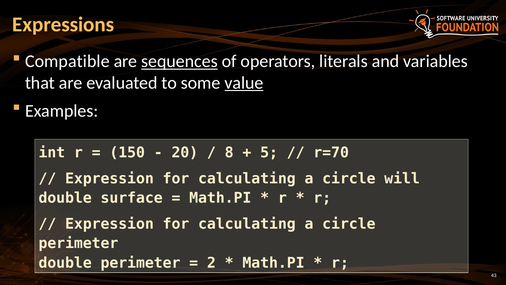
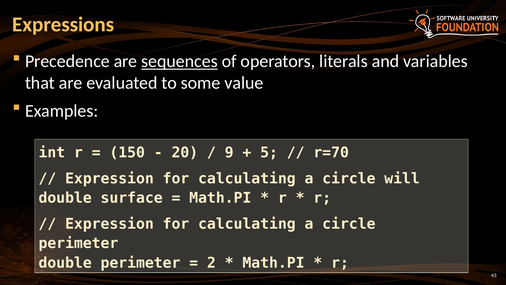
Compatible: Compatible -> Precedence (67, 61)
value underline: present -> none (244, 83)
8: 8 -> 9 (229, 153)
